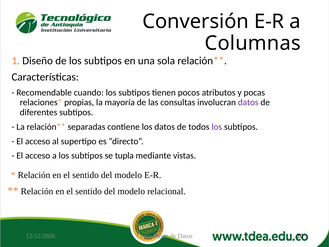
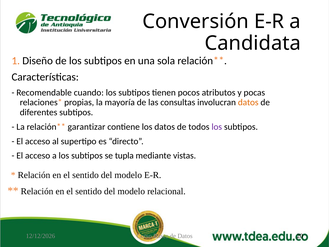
Columnas: Columnas -> Candidata (253, 43)
datos colour: purple -> orange (248, 102)
separadas: separadas -> garantizar (86, 127)
